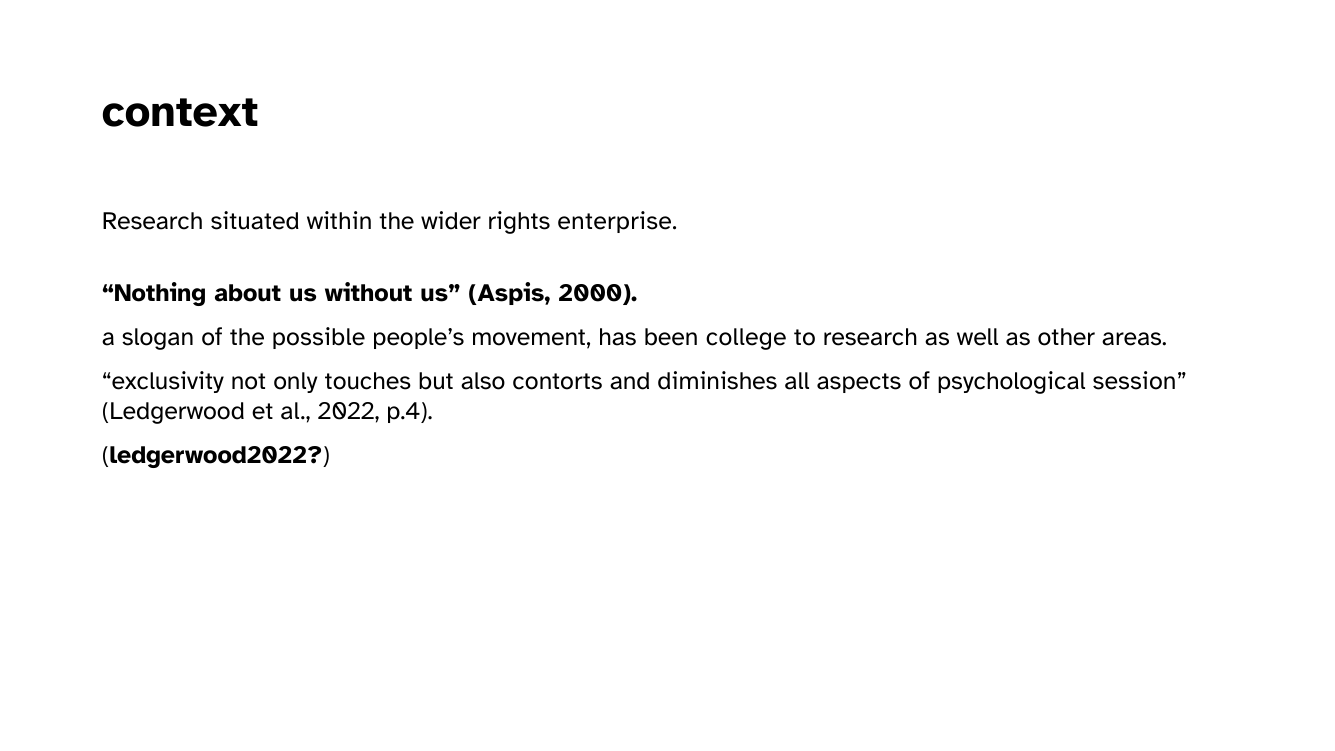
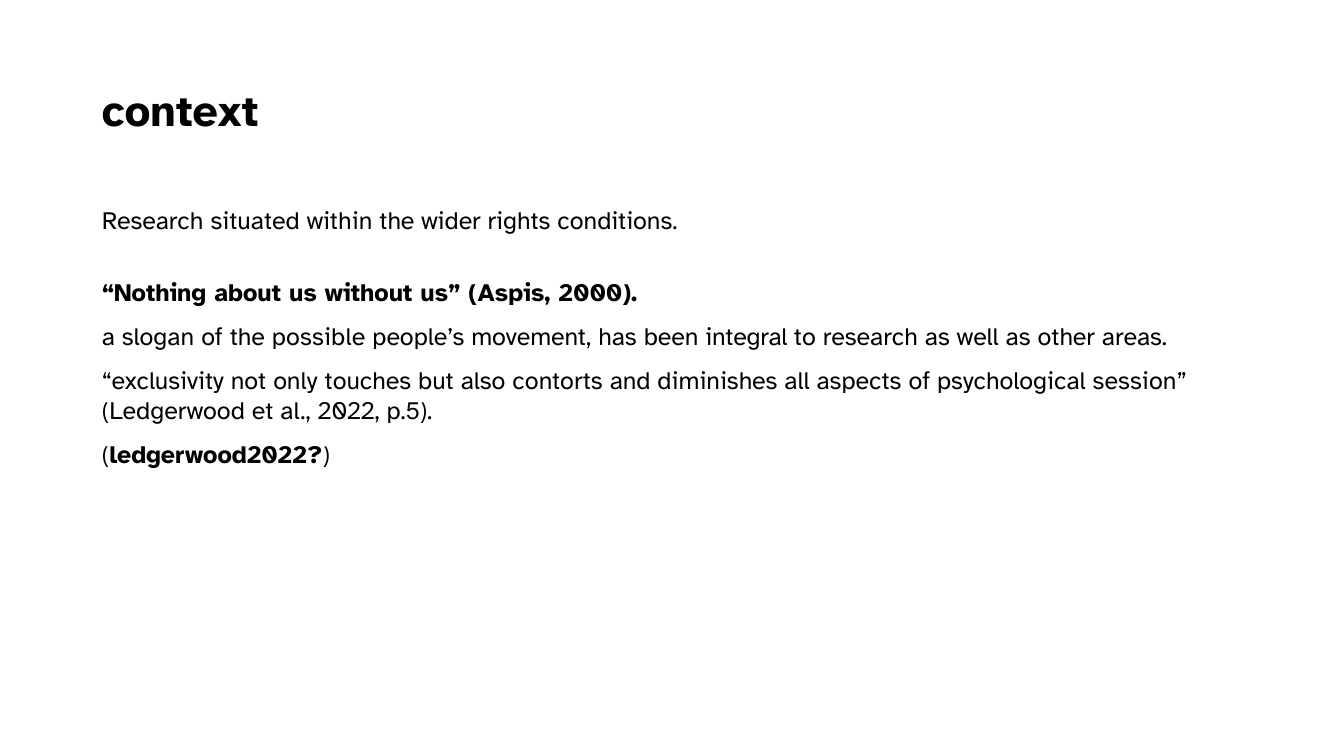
enterprise: enterprise -> conditions (617, 222)
college: college -> integral (746, 337)
p.4: p.4 -> p.5 (409, 411)
